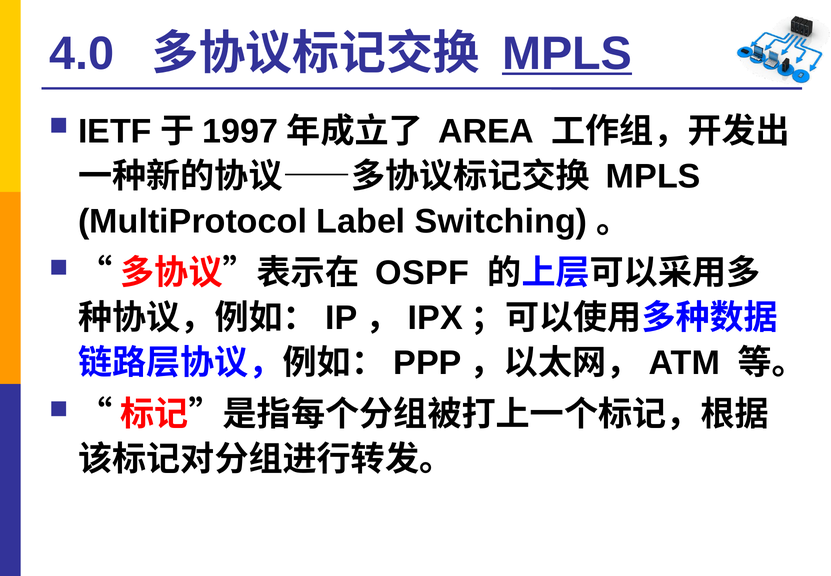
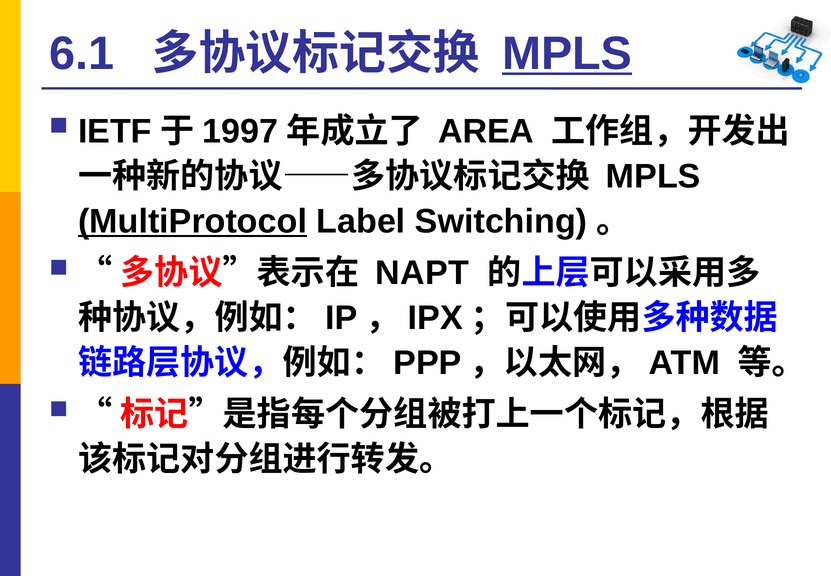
4.0: 4.0 -> 6.1 (82, 54)
MultiProtocol underline: none -> present (192, 221)
OSPF: OSPF -> NAPT (422, 273)
